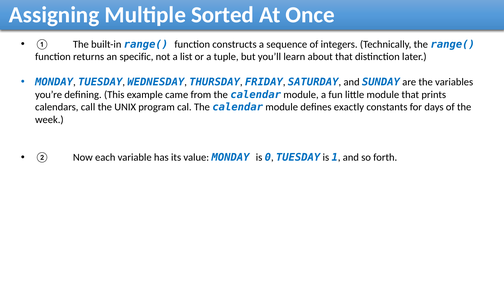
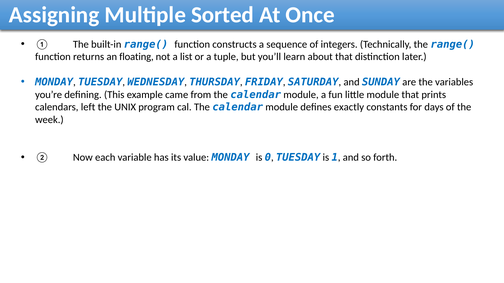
specific: specific -> floating (136, 57)
call: call -> left (88, 107)
